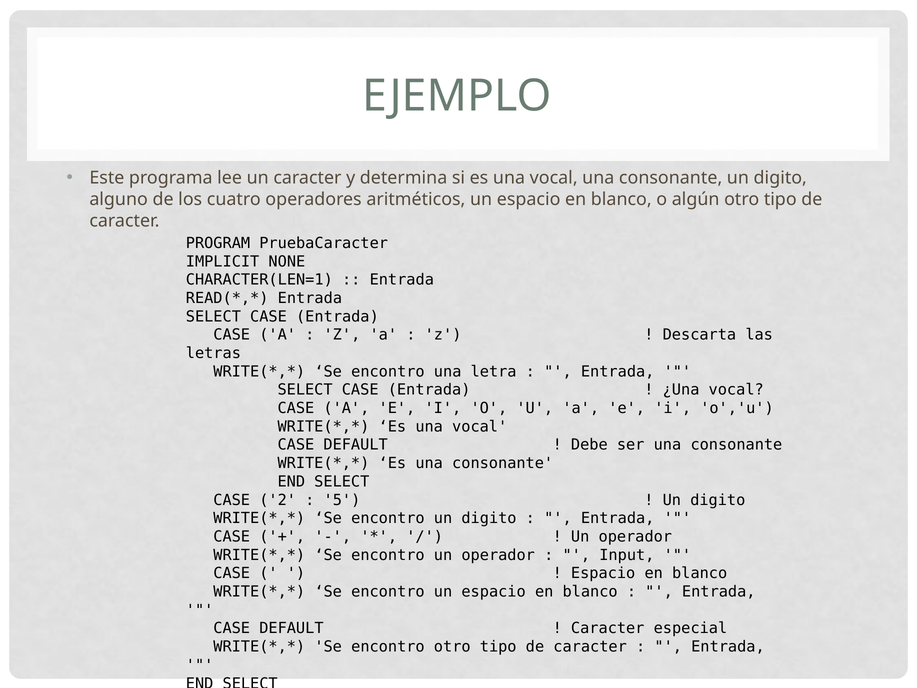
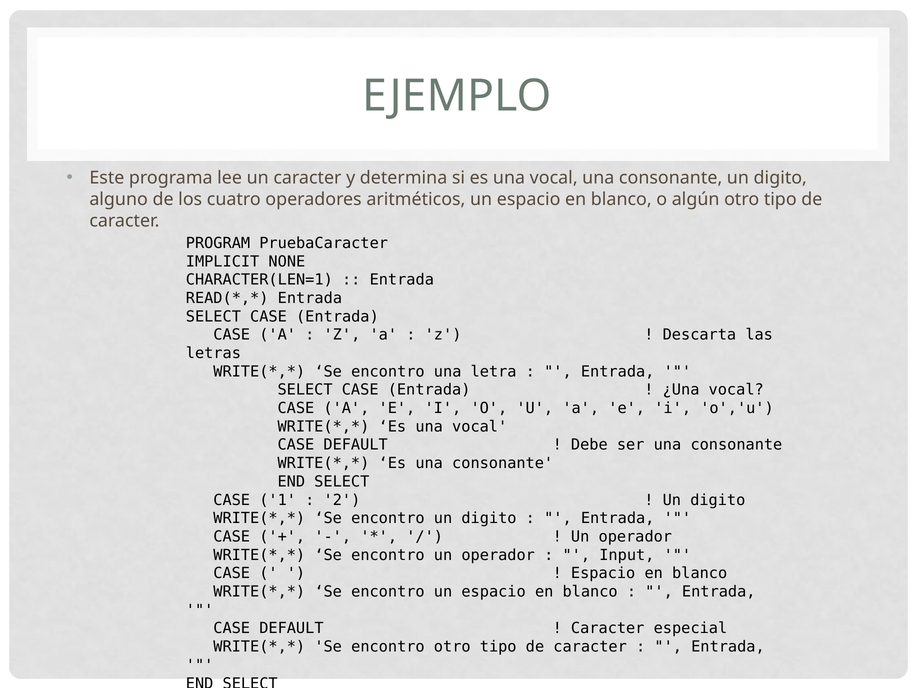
2: 2 -> 1 (278, 500)
5: 5 -> 2 (342, 500)
